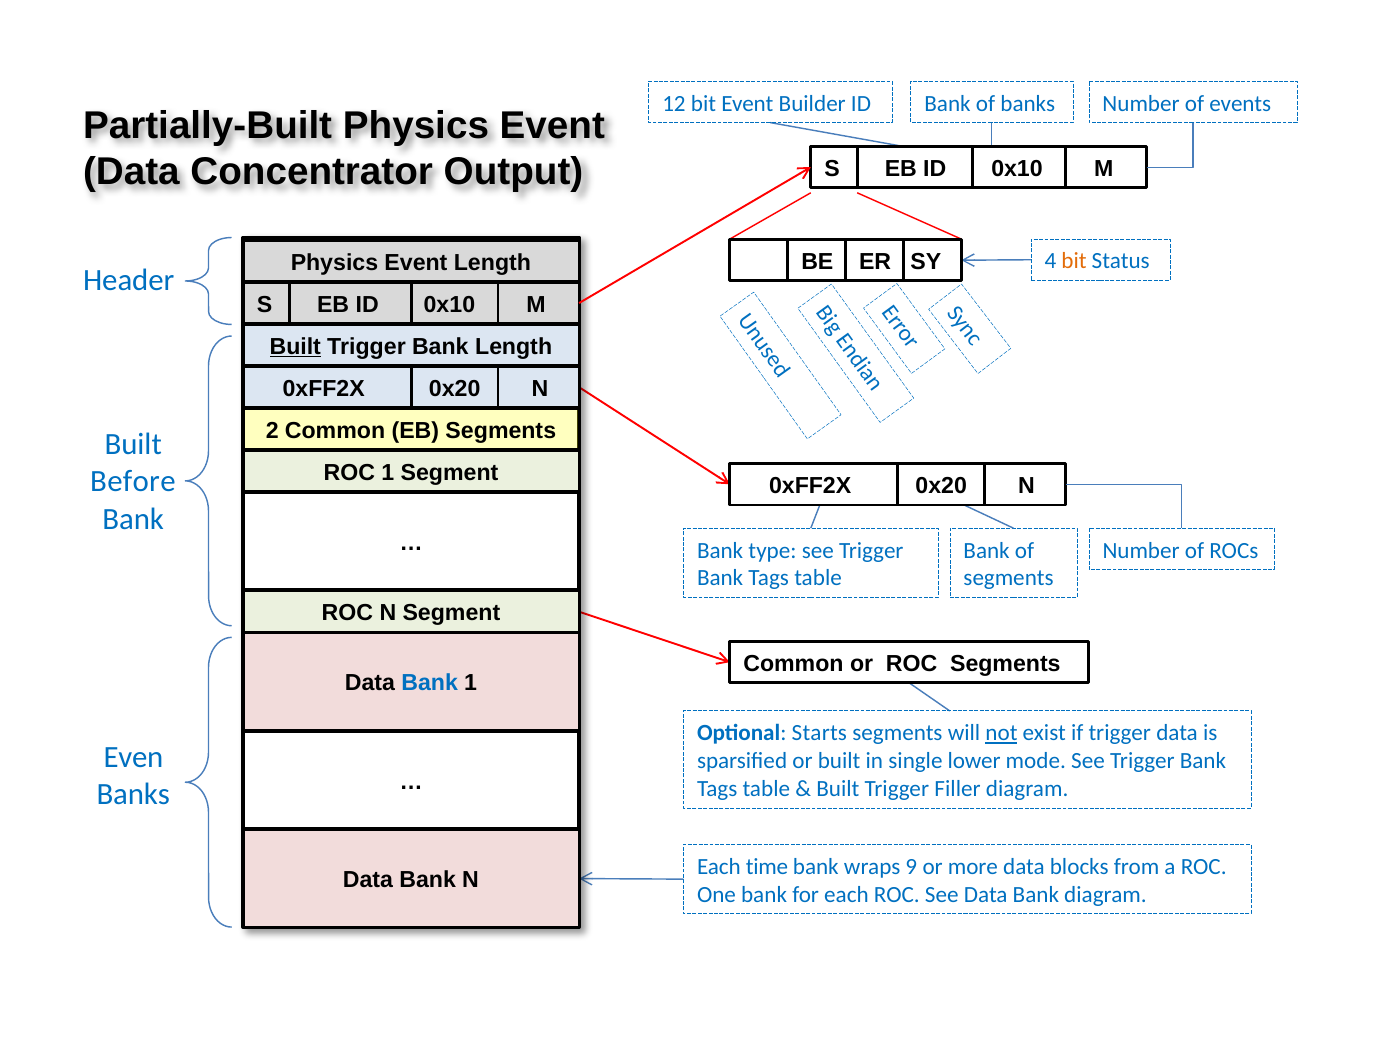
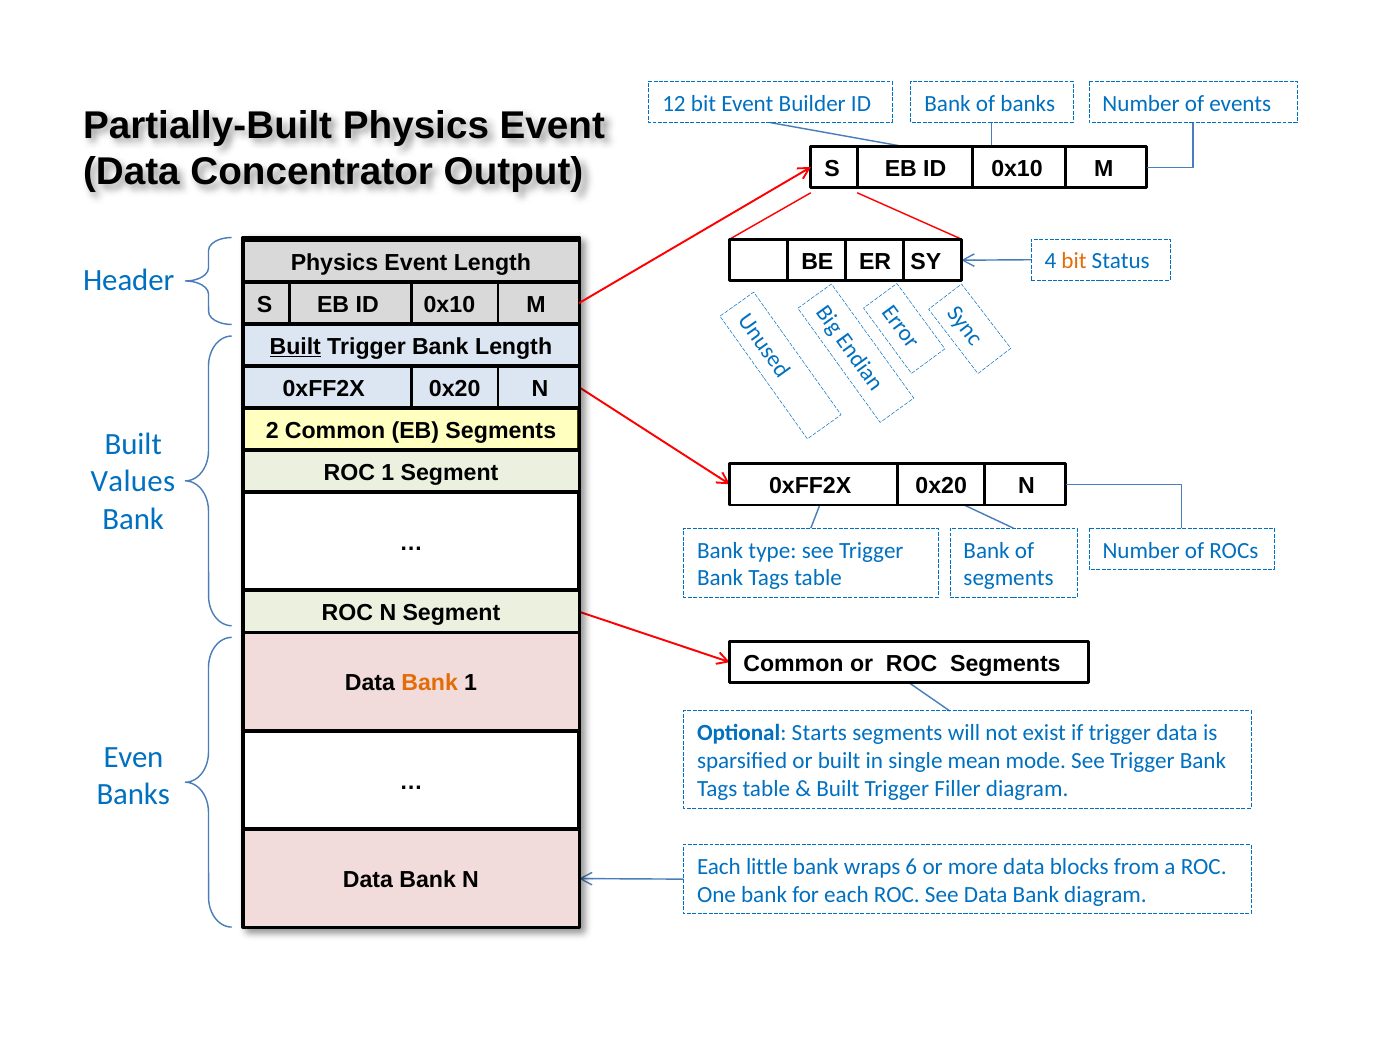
Before: Before -> Values (133, 482)
Bank colour: blue -> orange (430, 683)
not underline: present -> none (1001, 733)
lower: lower -> mean (974, 761)
time: time -> little (767, 866)
9: 9 -> 6 (911, 866)
